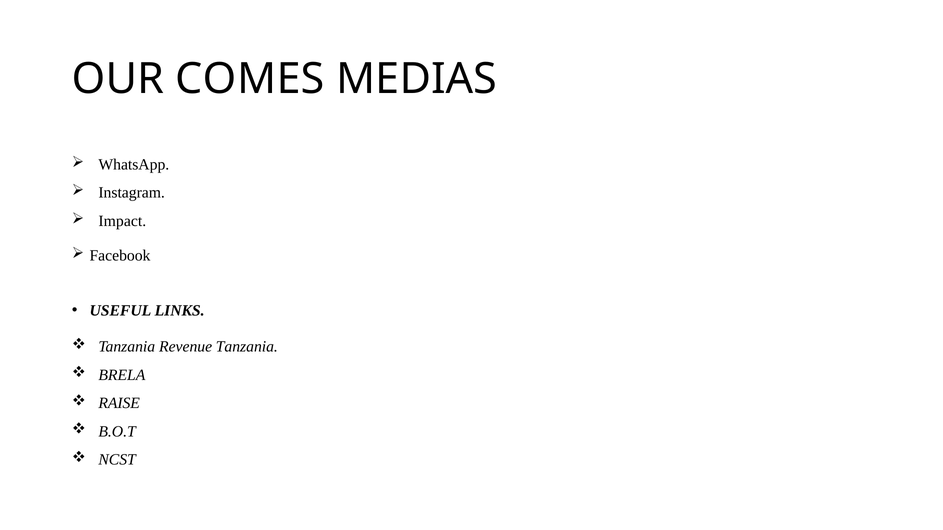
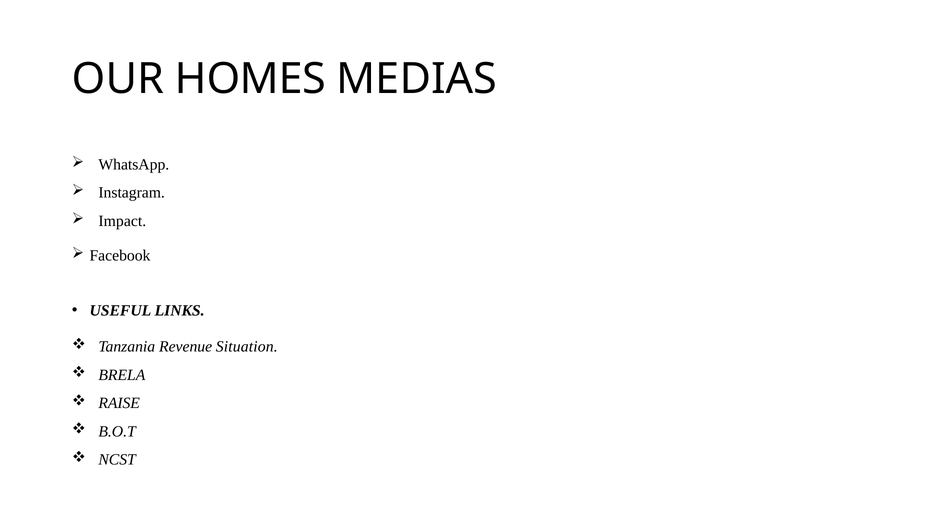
COMES: COMES -> HOMES (250, 79)
Revenue Tanzania: Tanzania -> Situation (247, 347)
